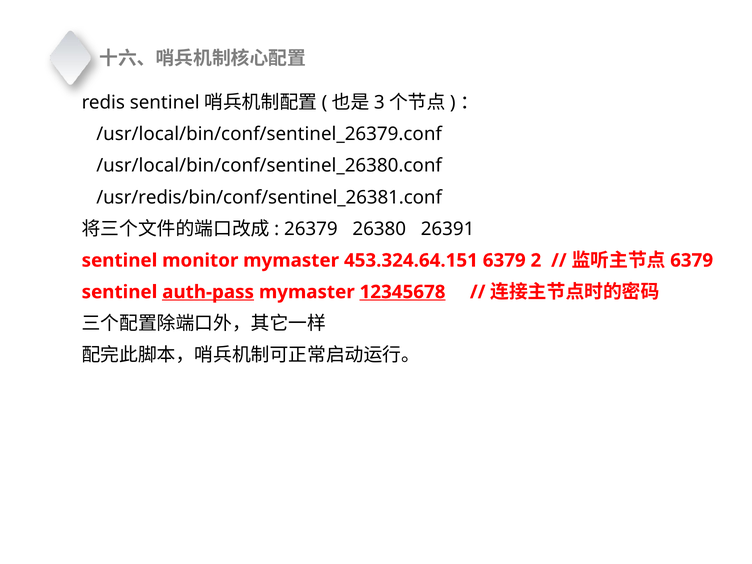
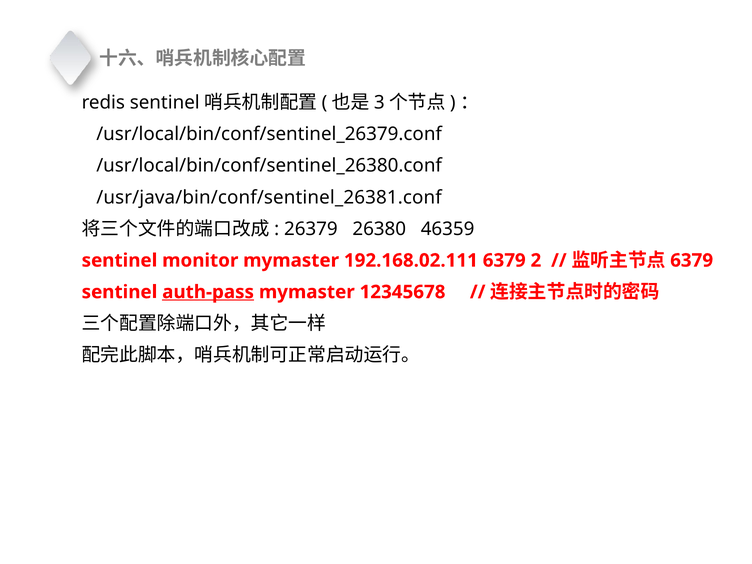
/usr/redis/bin/conf/sentinel_26381.conf: /usr/redis/bin/conf/sentinel_26381.conf -> /usr/java/bin/conf/sentinel_26381.conf (269, 197)
26391: 26391 -> 46359 (448, 229)
453.324.64.151: 453.324.64.151 -> 192.168.02.111 (411, 260)
12345678 underline: present -> none (403, 292)
